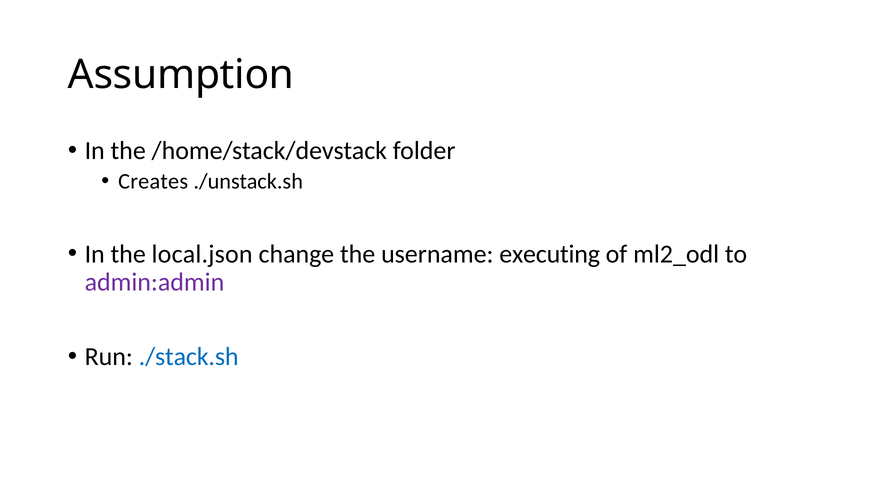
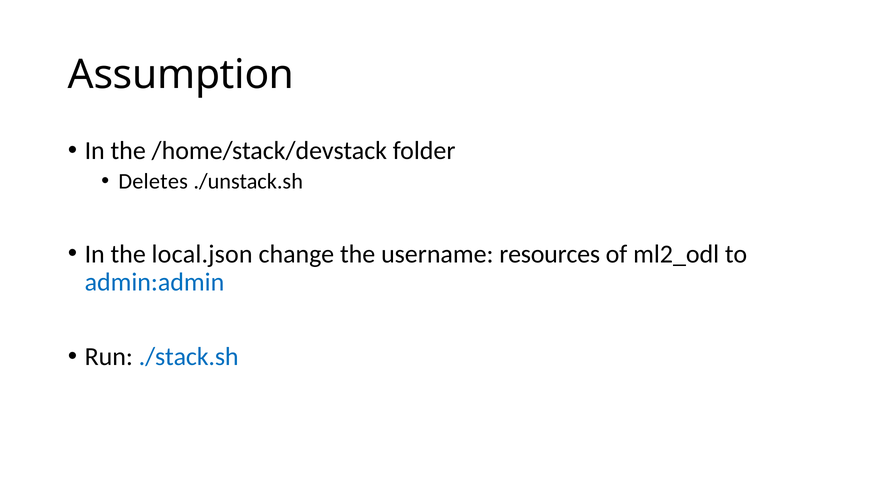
Creates: Creates -> Deletes (153, 181)
executing: executing -> resources (550, 254)
admin:admin colour: purple -> blue (154, 282)
